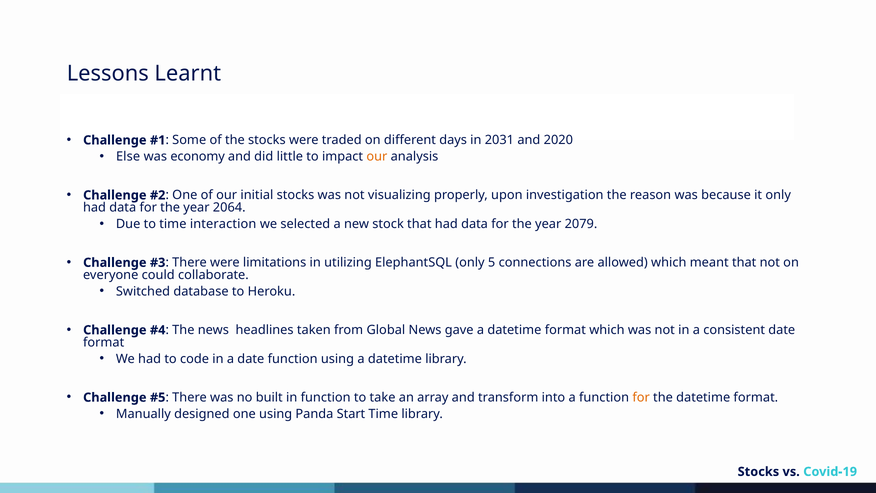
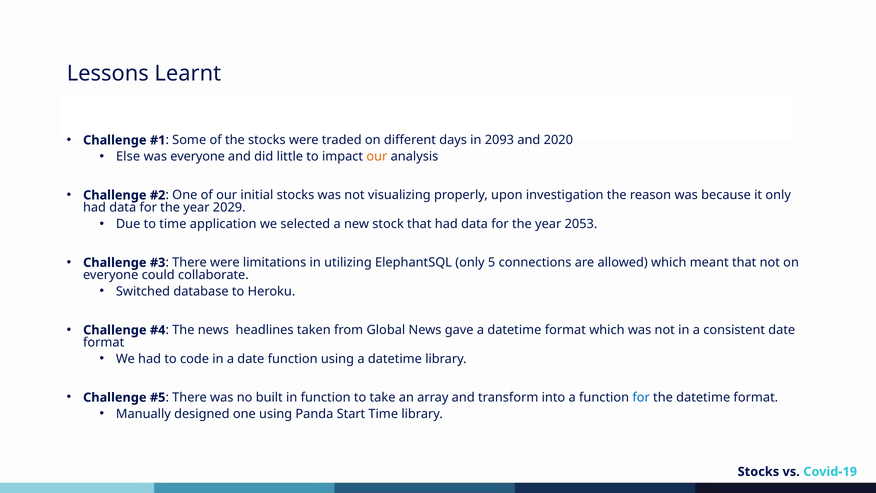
2031: 2031 -> 2093 (499, 140)
was economy: economy -> everyone (198, 157)
2064: 2064 -> 2029 (229, 208)
interaction: interaction -> application (223, 224)
2079: 2079 -> 2053 (581, 224)
for colour: orange -> blue (641, 397)
